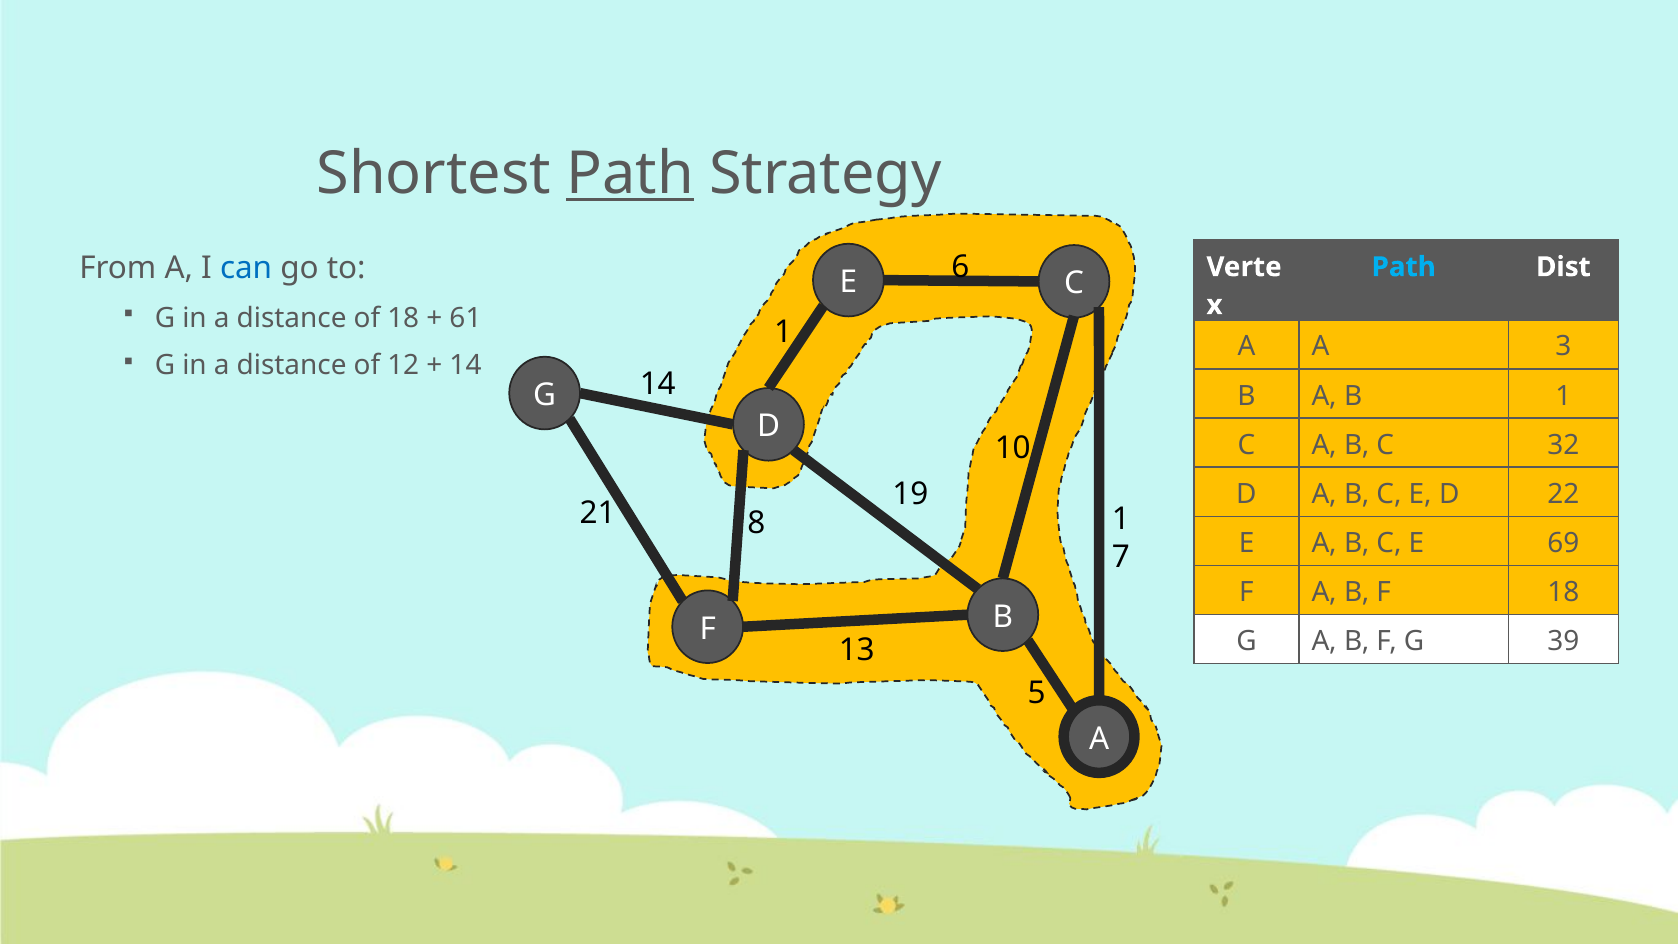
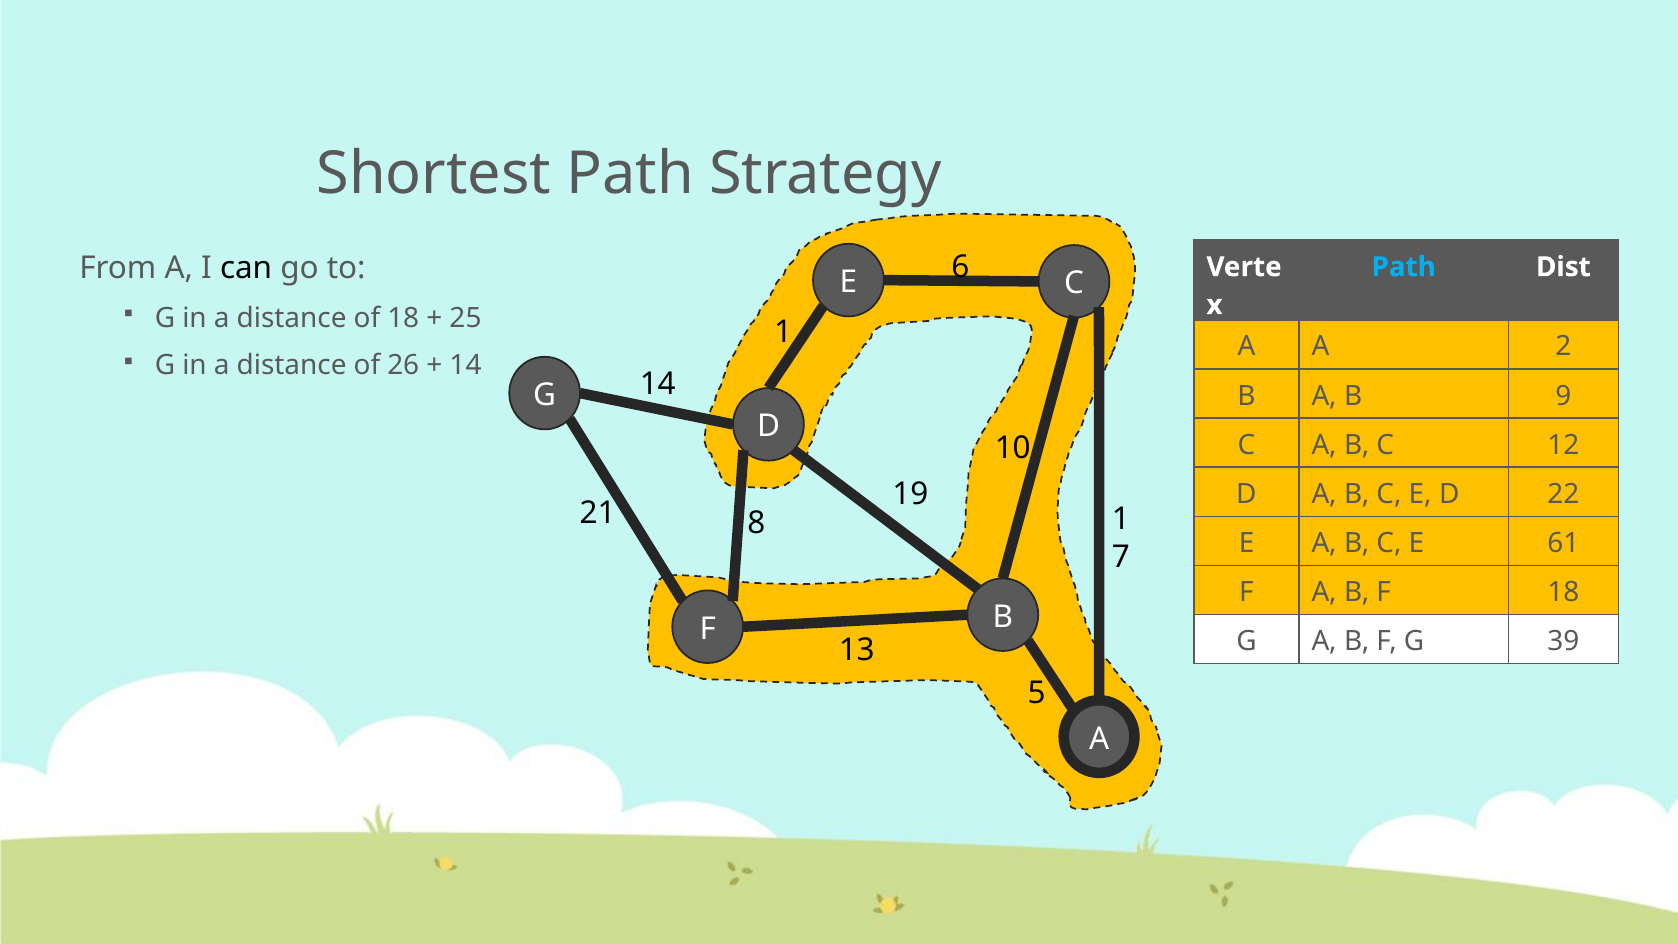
Path underline: present -> none (630, 174)
can colour: blue -> black (246, 268)
61: 61 -> 25 (466, 318)
3: 3 -> 2 (1563, 347)
12: 12 -> 26 (403, 365)
B 1: 1 -> 9 (1563, 396)
32: 32 -> 12 (1563, 445)
69: 69 -> 61 (1563, 543)
